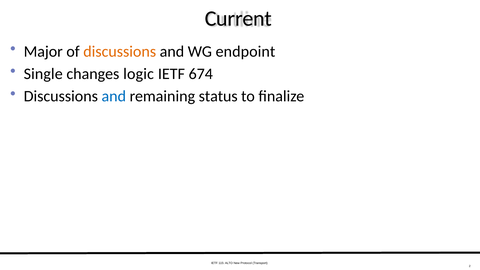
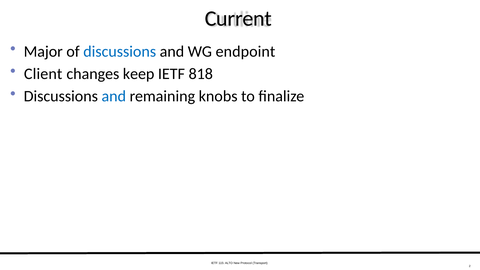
discussions colour: orange -> blue (120, 52)
Single: Single -> Client (43, 74)
logic: logic -> keep (139, 74)
674: 674 -> 818 (201, 74)
status: status -> knobs (218, 96)
